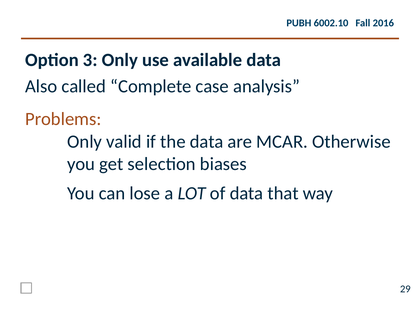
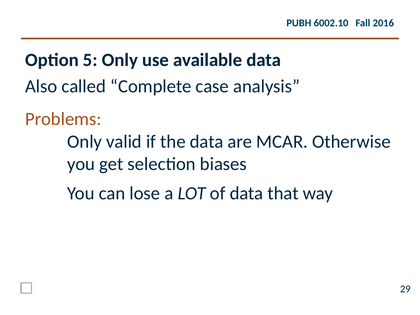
3: 3 -> 5 (90, 60)
